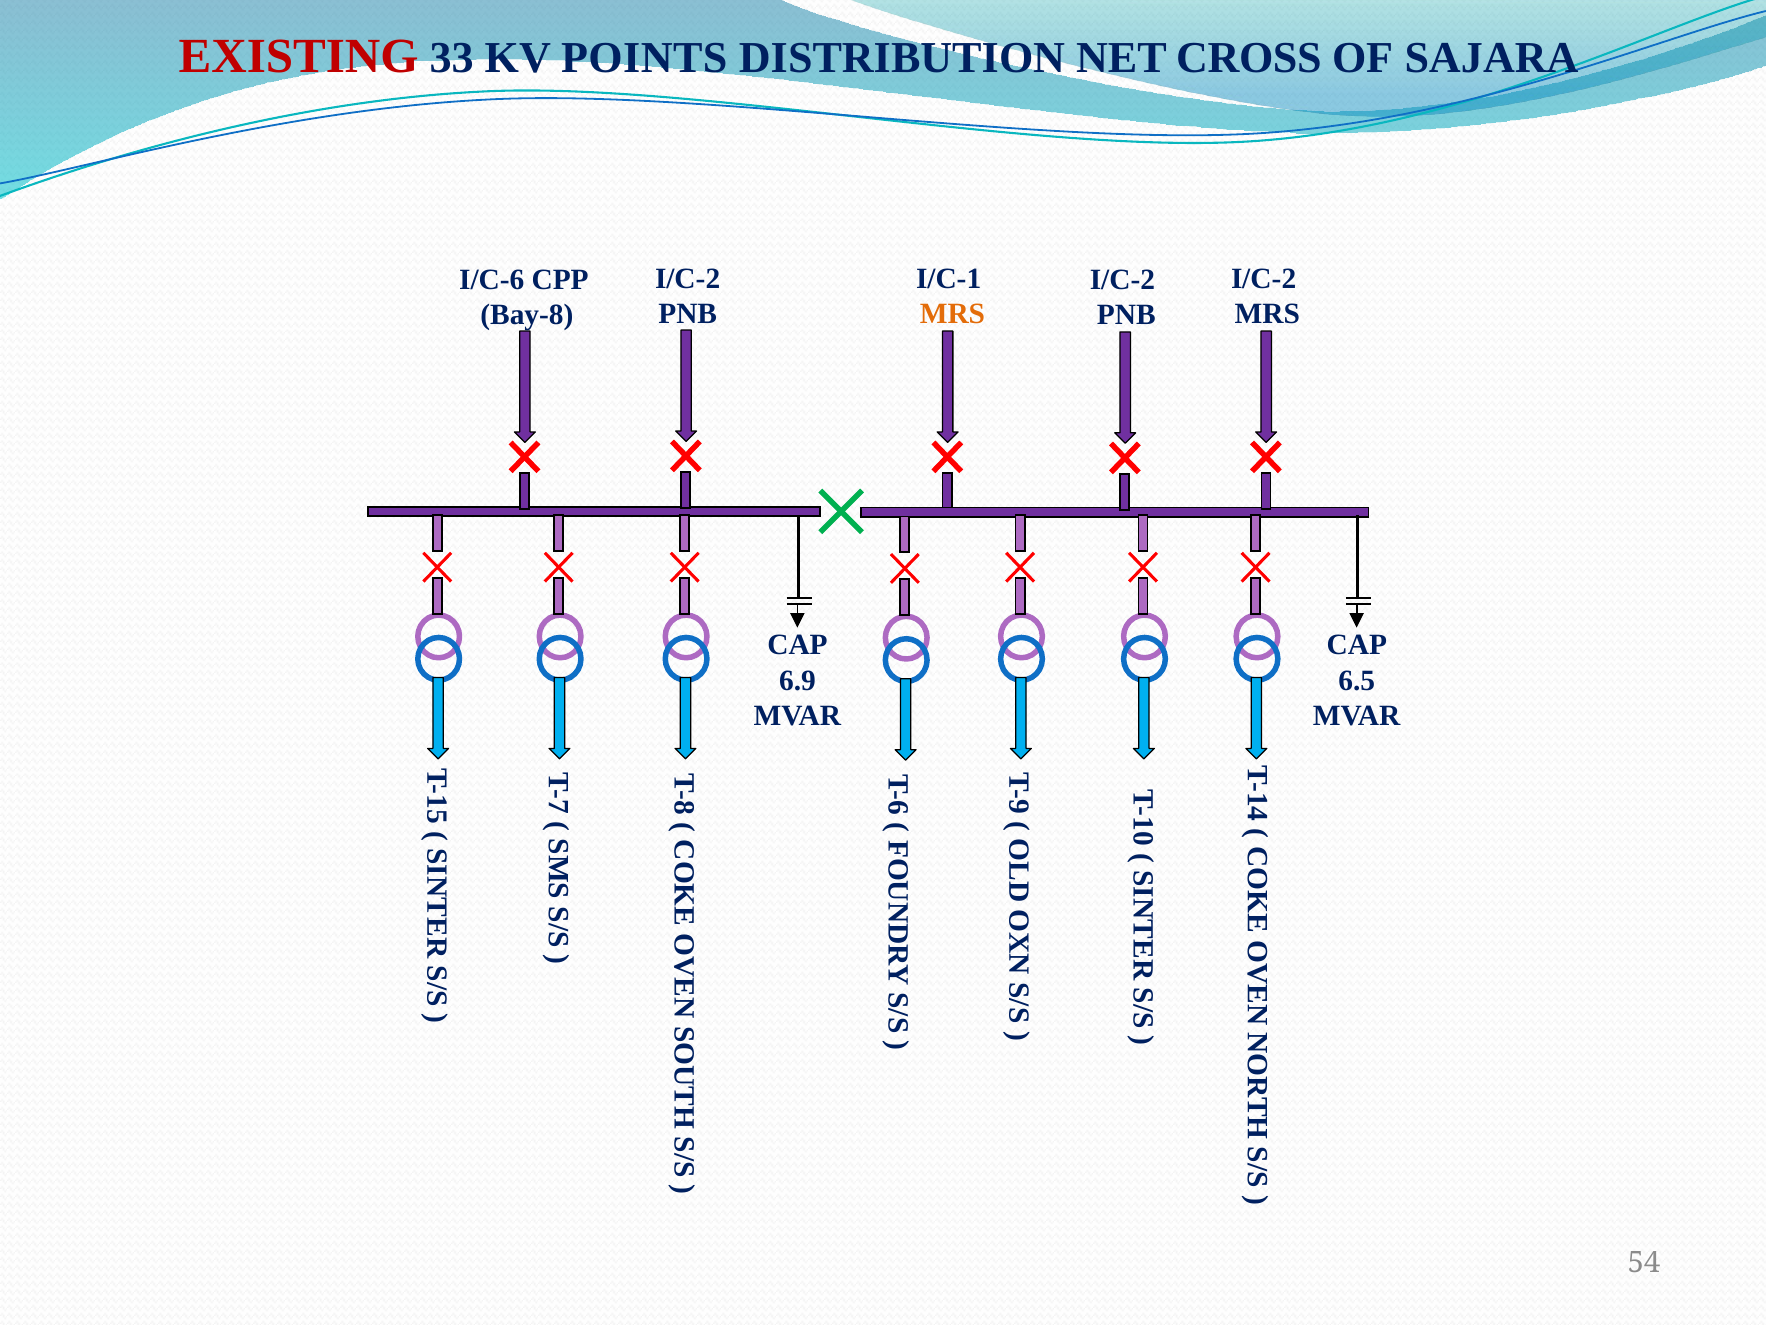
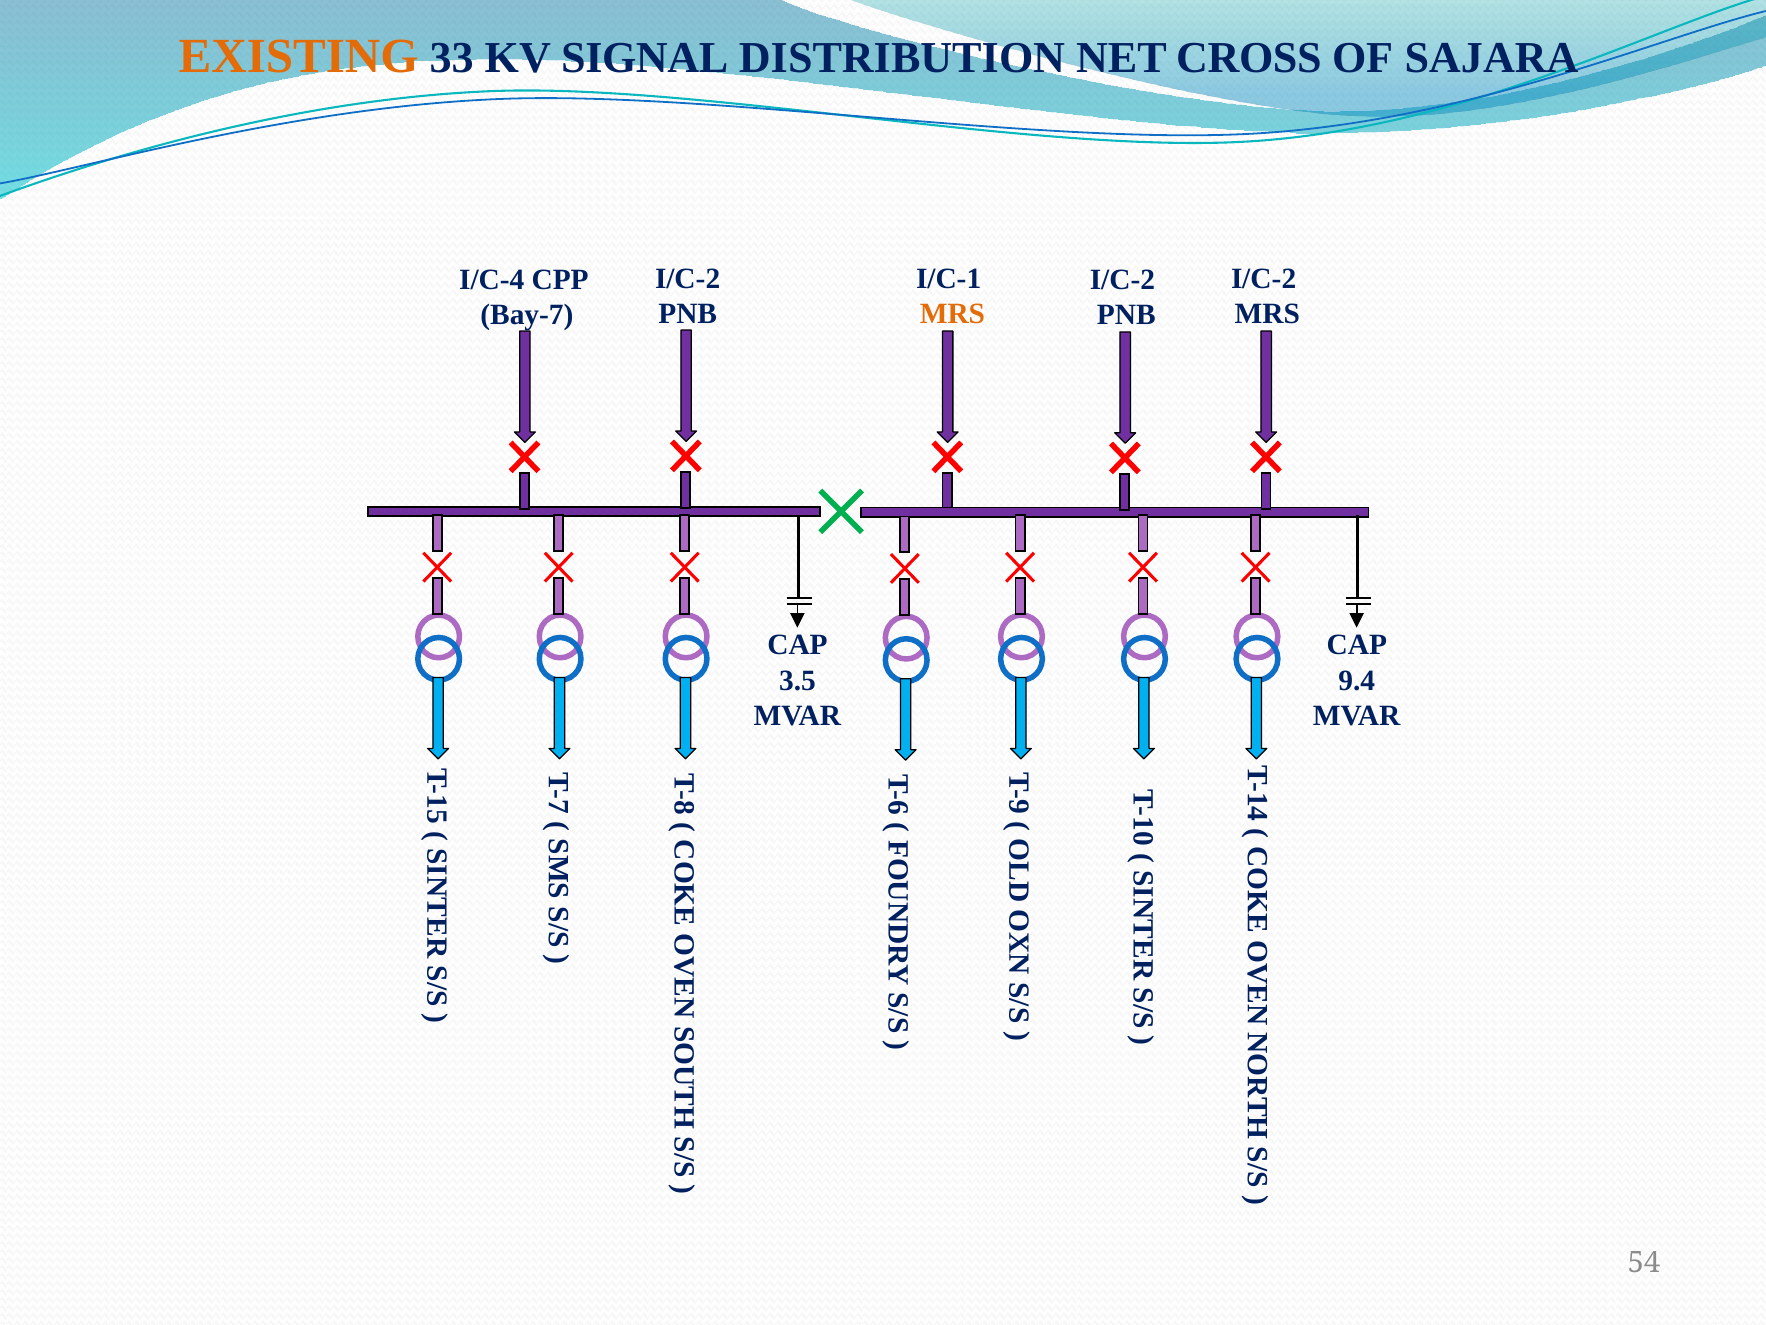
EXISTING colour: red -> orange (299, 56)
POINTS: POINTS -> SIGNAL (645, 58)
I/C-6: I/C-6 -> I/C-4 (492, 279)
Bay-8: Bay-8 -> Bay-7 (527, 315)
6.9: 6.9 -> 3.5 (798, 680)
6.5: 6.5 -> 9.4 (1357, 680)
